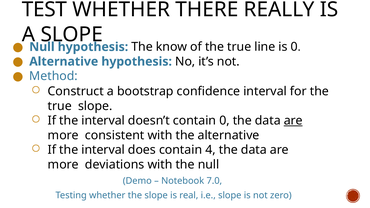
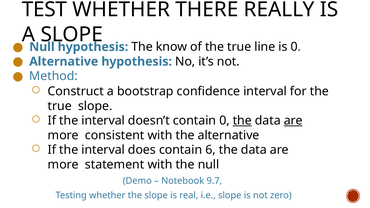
the underline: none -> present (242, 121)
4: 4 -> 6 (211, 150)
deviations: deviations -> statement (115, 165)
7.0: 7.0 -> 9.7 (214, 181)
